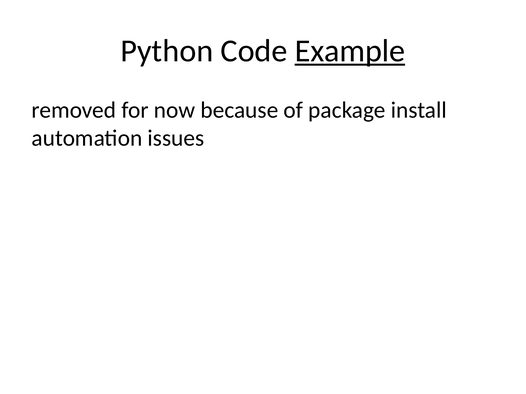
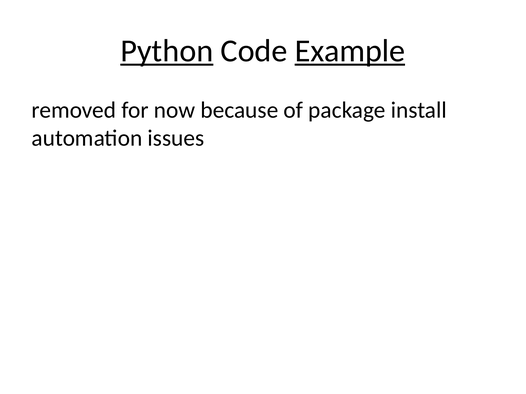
Python underline: none -> present (167, 51)
